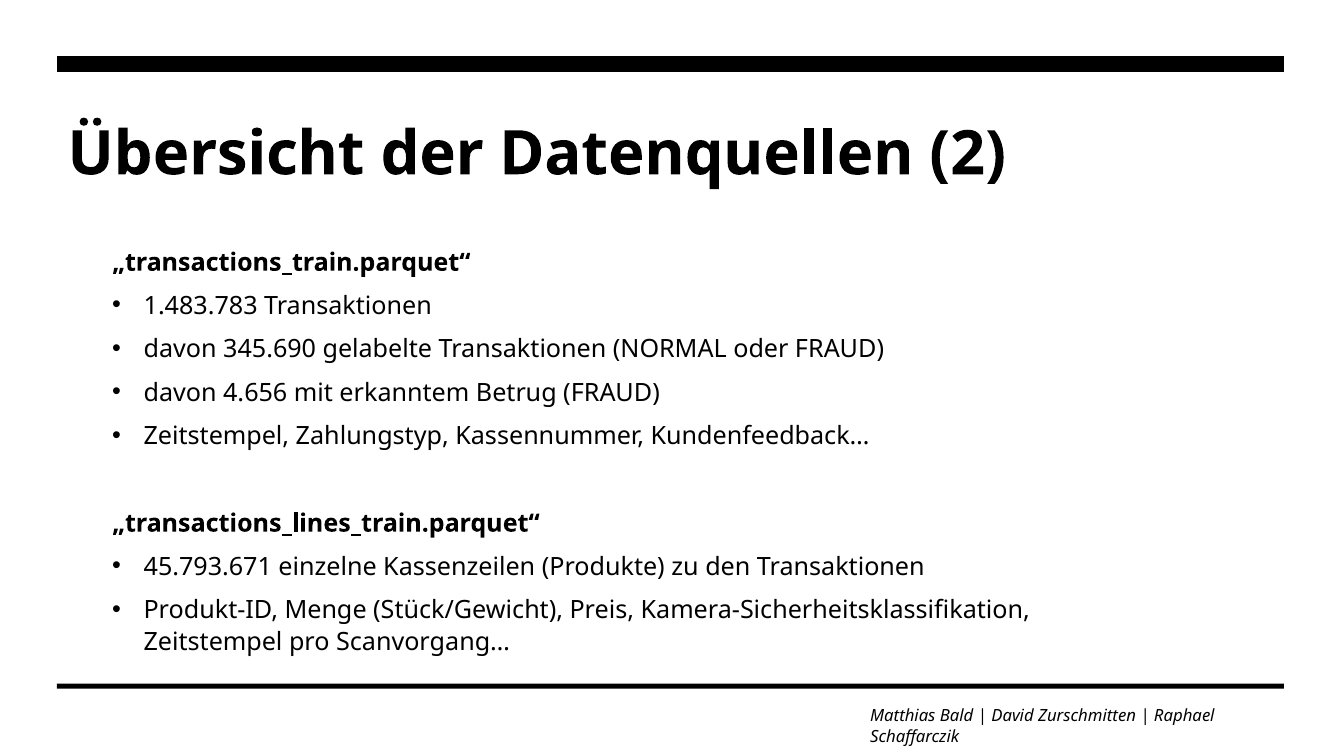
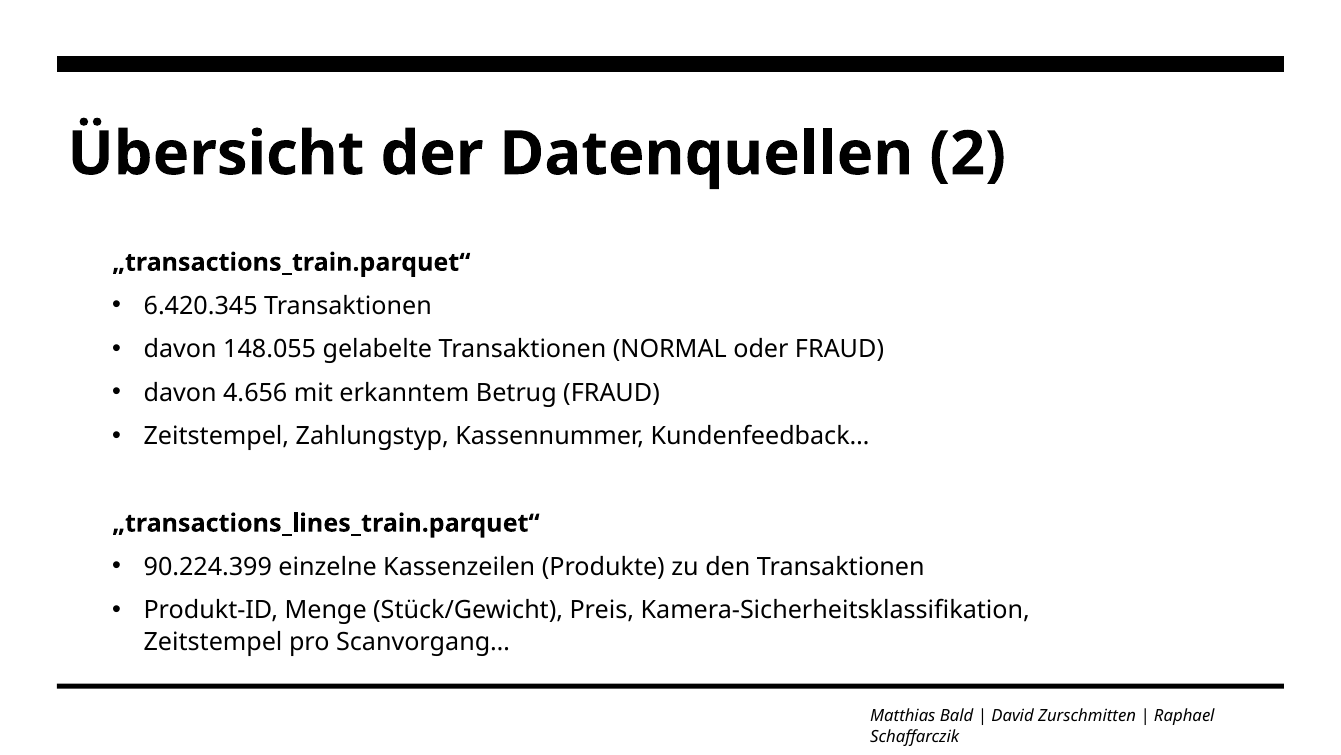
1.483.783: 1.483.783 -> 6.420.345 (201, 306)
345.690: 345.690 -> 148.055 (270, 349)
45.793.671: 45.793.671 -> 90.224.399 (208, 566)
